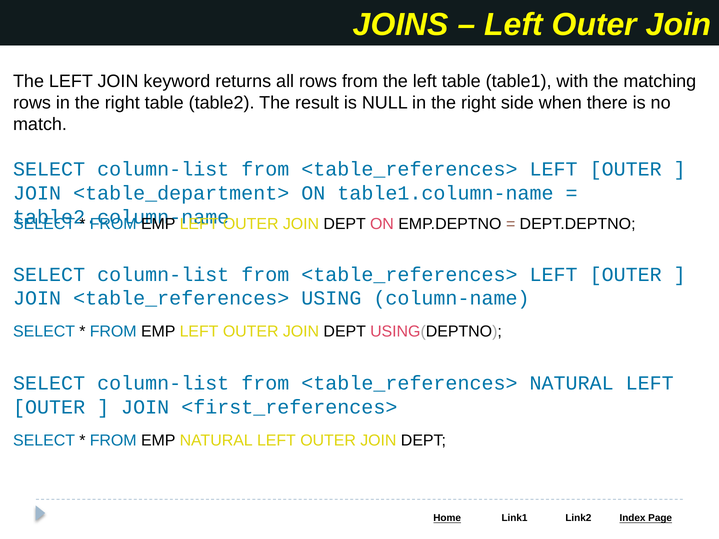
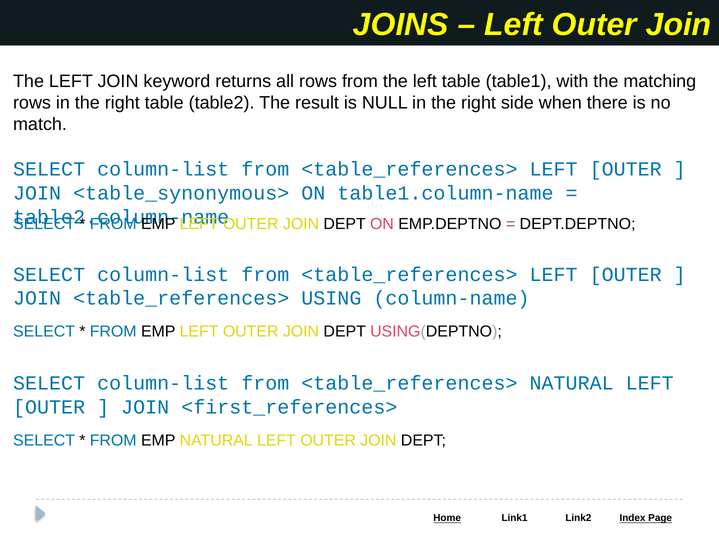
<table_department>: <table_department> -> <table_synonymous> (181, 193)
